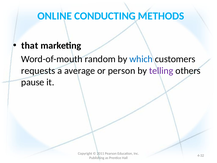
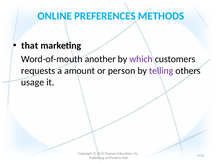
CONDUCTING: CONDUCTING -> PREFERENCES (105, 16)
random: random -> another (100, 59)
which colour: blue -> purple (141, 59)
average: average -> amount (80, 71)
pause: pause -> usage (33, 82)
